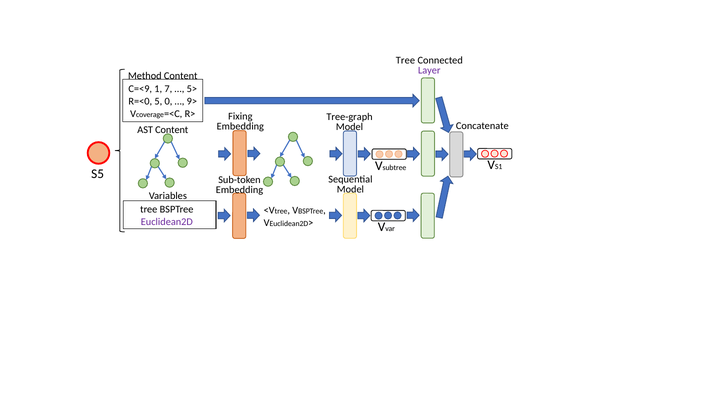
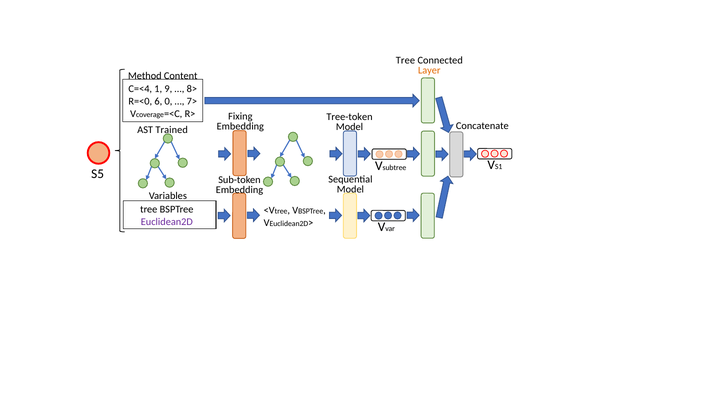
Layer colour: purple -> orange (429, 70)
C=<9: C=<9 -> C=<4 (140, 89)
7: 7 -> 9 (168, 89)
5>: 5> -> 8> (192, 89)
5: 5 -> 6 (158, 101)
9>: 9> -> 7> (192, 101)
Tree-graph: Tree-graph -> Tree-token (349, 117)
AST Content: Content -> Trained (172, 130)
